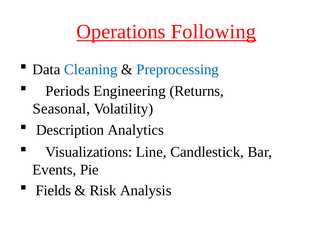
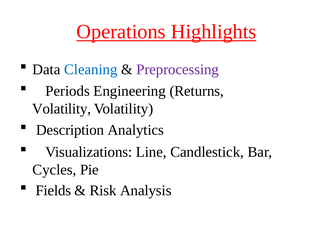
Following: Following -> Highlights (214, 32)
Preprocessing colour: blue -> purple (178, 69)
Seasonal: Seasonal -> Volatility (62, 109)
Events: Events -> Cycles (54, 170)
